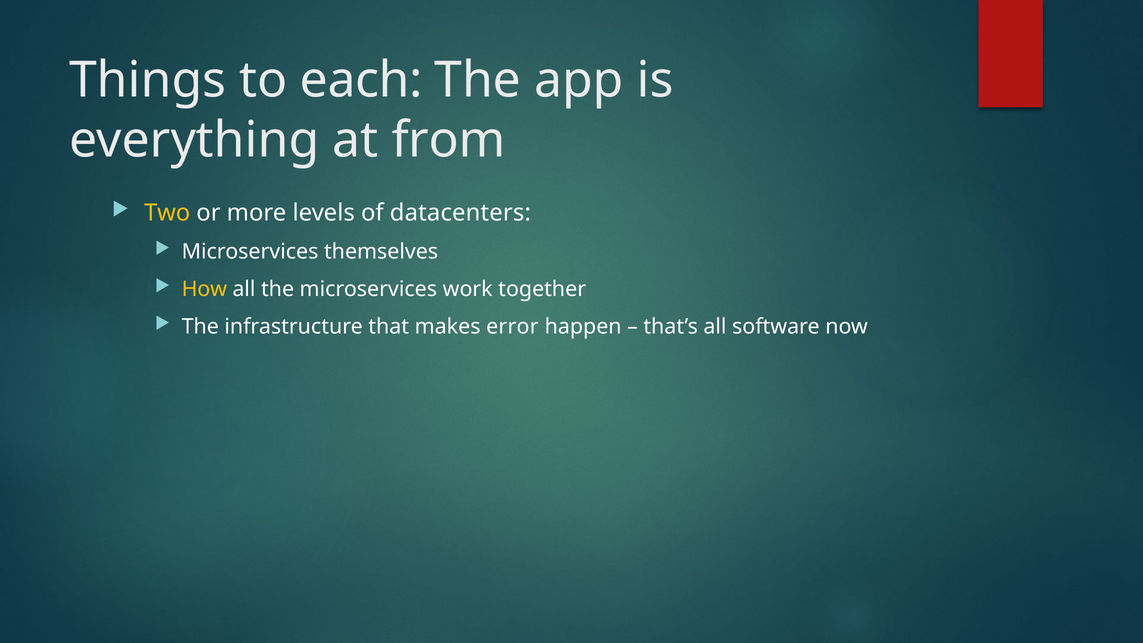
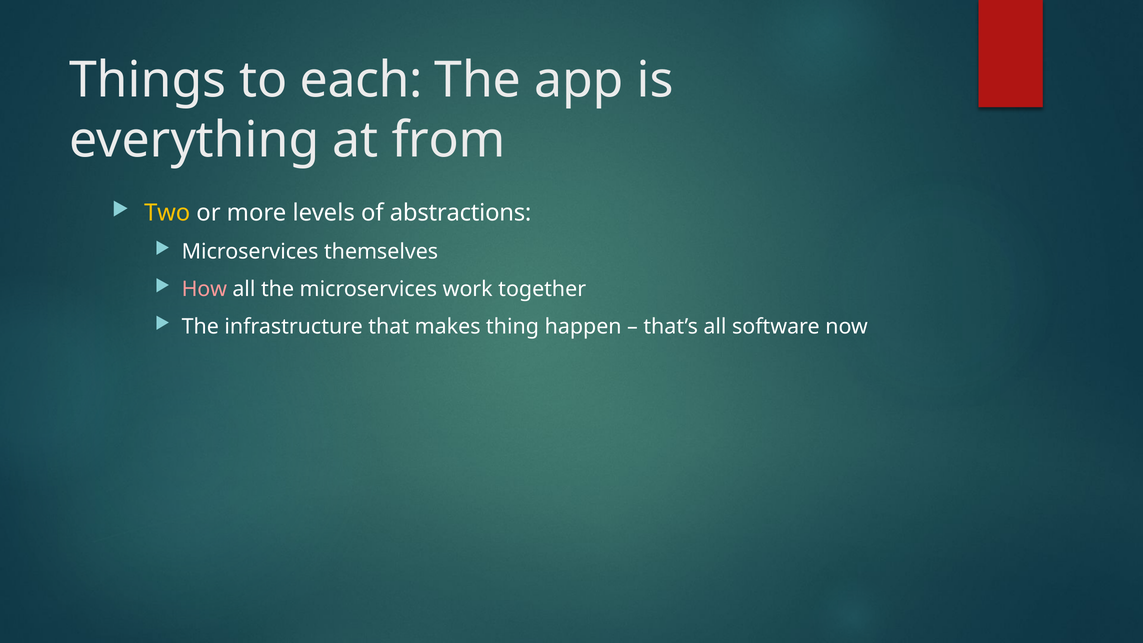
datacenters: datacenters -> abstractions (461, 213)
How colour: yellow -> pink (204, 289)
error: error -> thing (512, 327)
